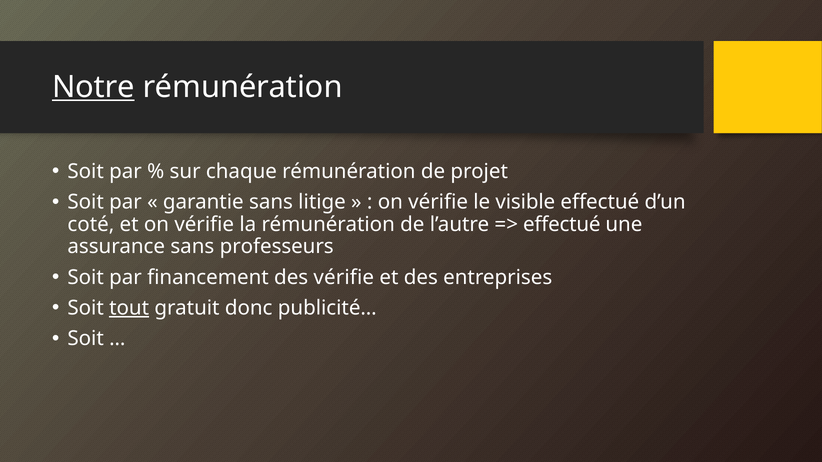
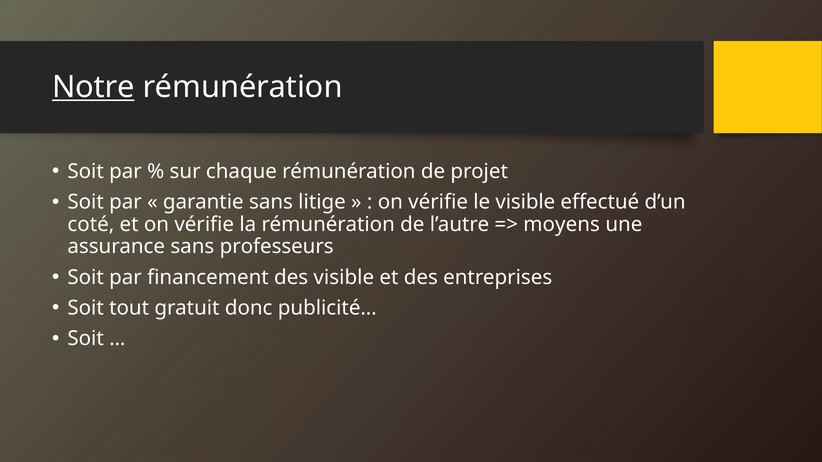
effectué: effectué -> moyens (562, 225)
des vérifie: vérifie -> visible (344, 277)
tout underline: present -> none (129, 308)
